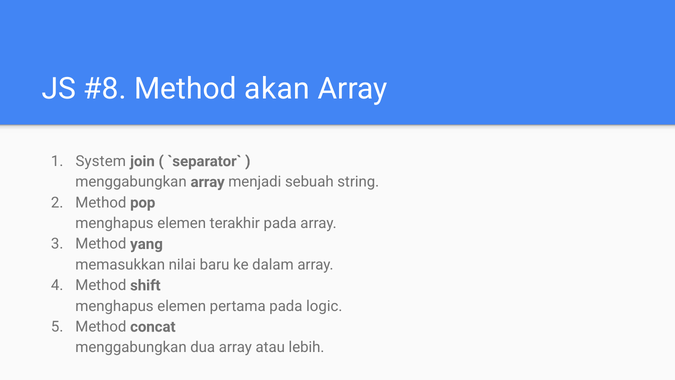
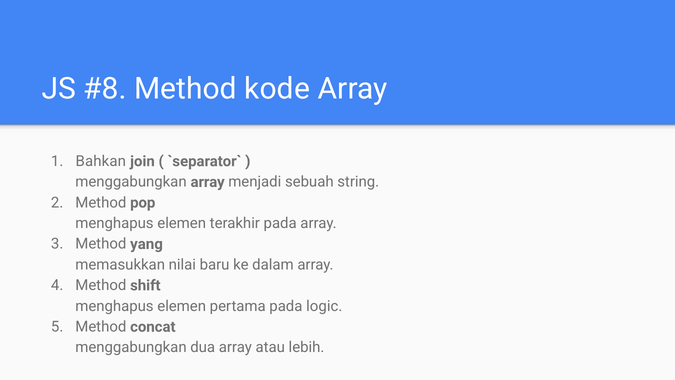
akan: akan -> kode (277, 89)
System: System -> Bahkan (101, 161)
